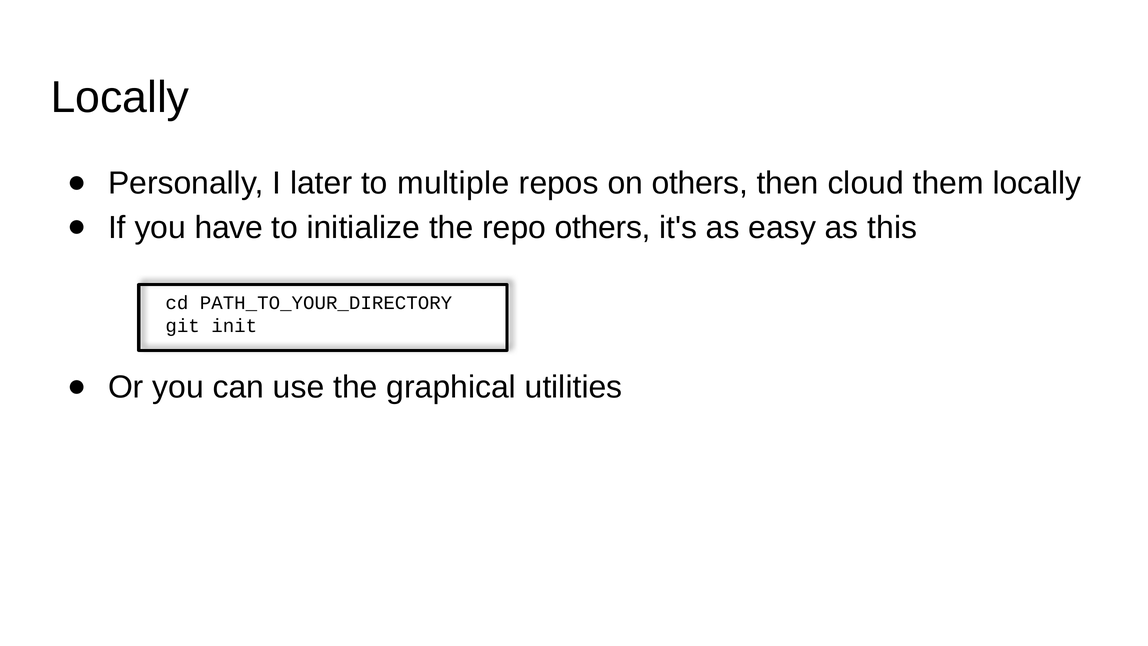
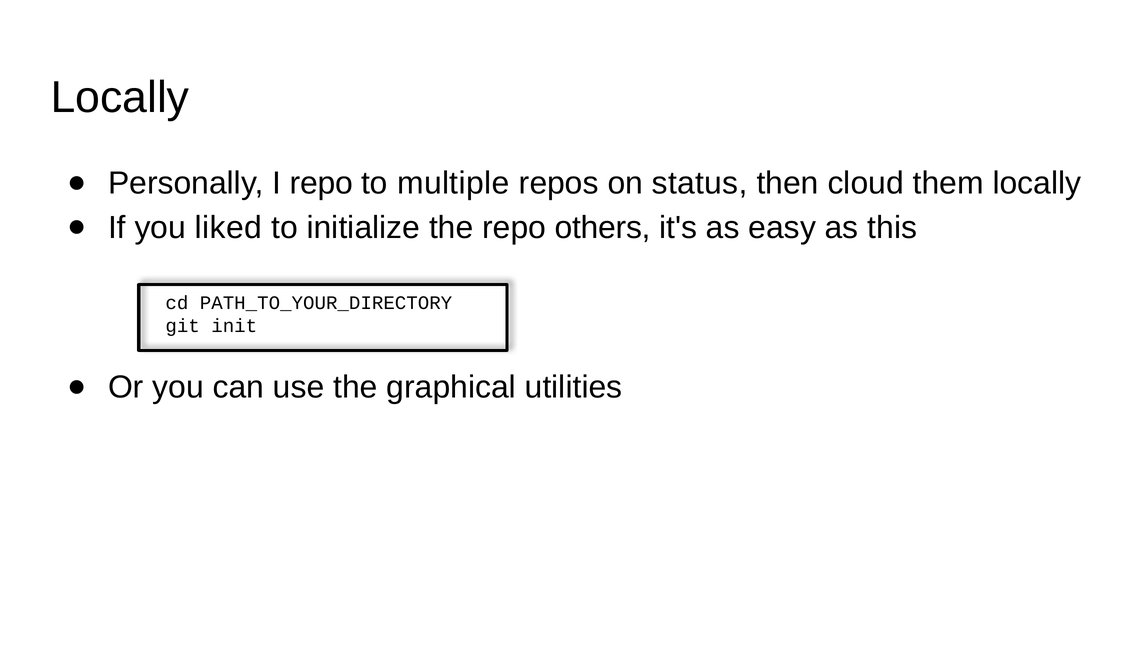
I later: later -> repo (321, 183)
on others: others -> status (700, 183)
have: have -> liked (228, 227)
